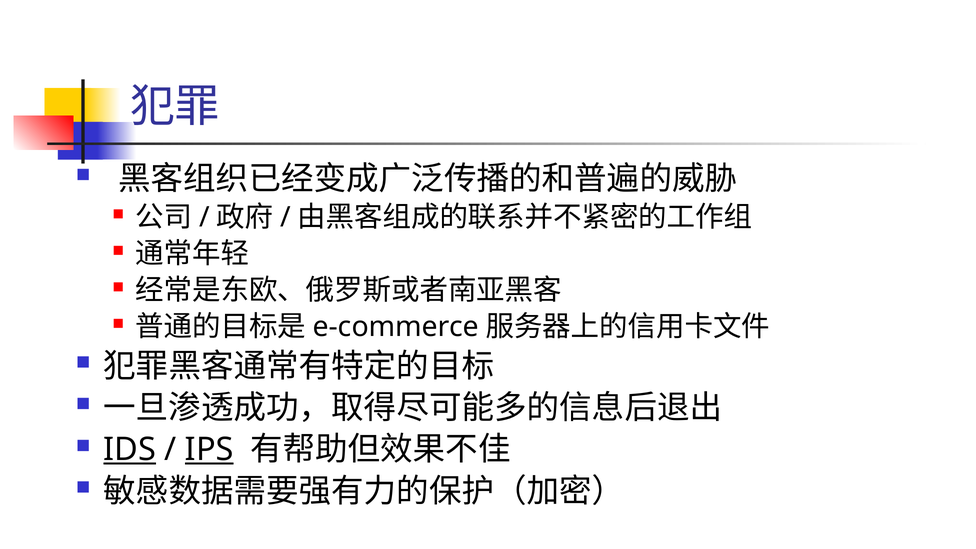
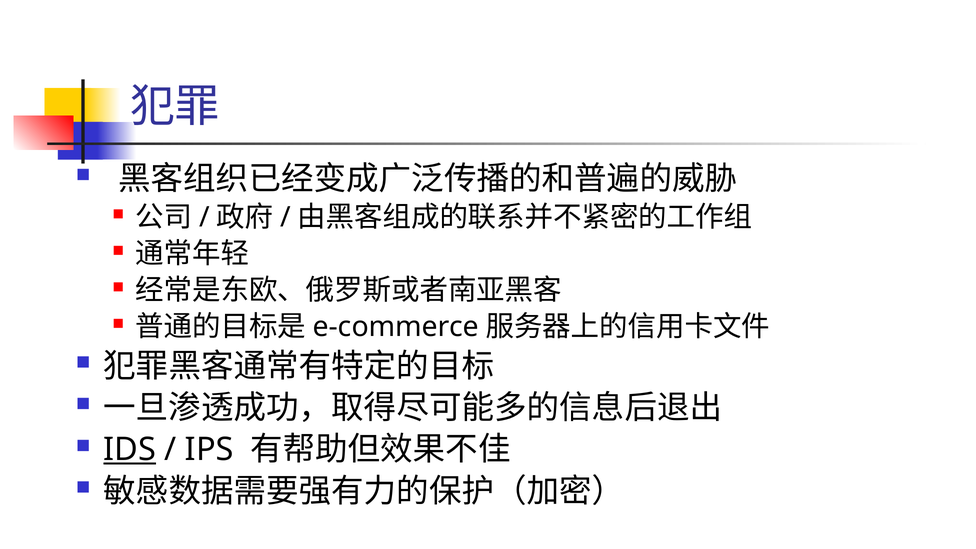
IPS underline: present -> none (209, 450)
